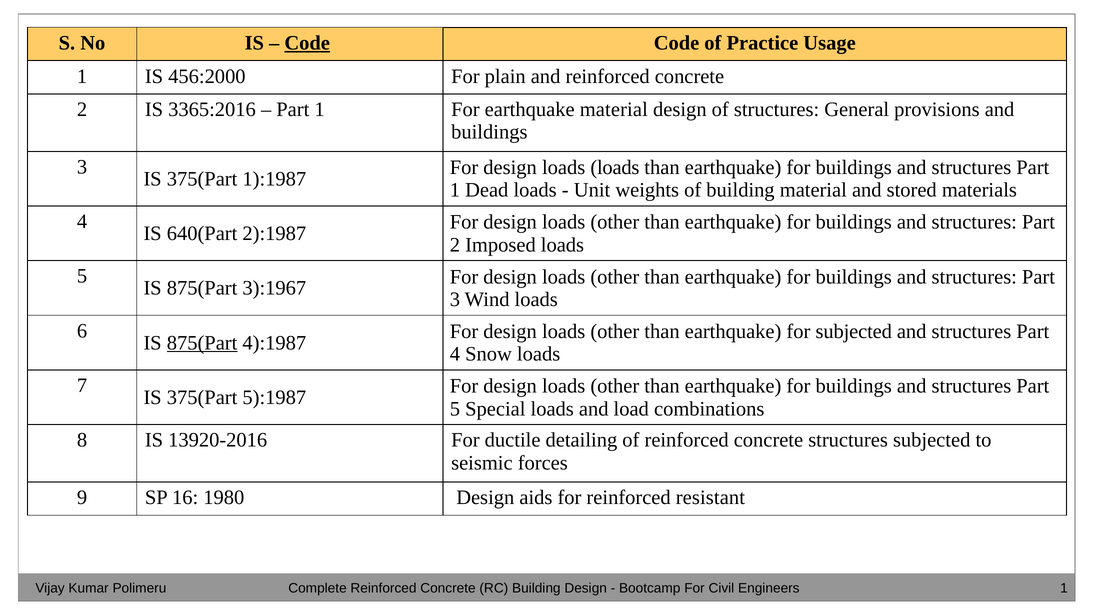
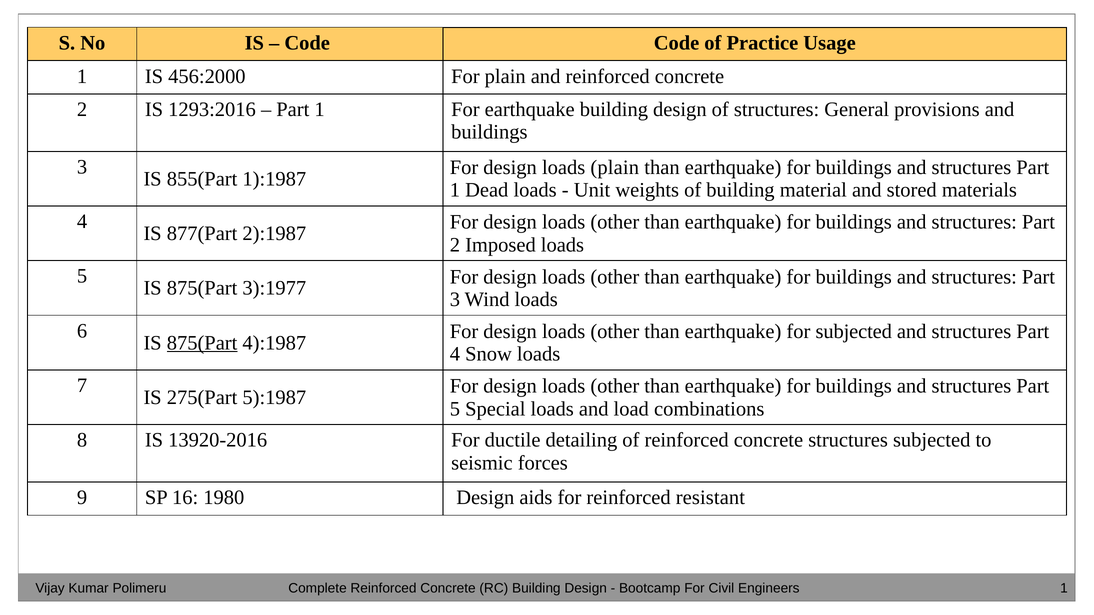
Code underline: present -> none (307, 43)
3365:2016: 3365:2016 -> 1293:2016 (212, 110)
earthquake material: material -> building (614, 110)
loads loads: loads -> plain (615, 168)
375(Part: 375(Part -> 855(Part (202, 179)
640(Part: 640(Part -> 877(Part (202, 234)
3):1967: 3):1967 -> 3):1977 (274, 288)
375(Part: 375(Part -> 275(Part (202, 398)
